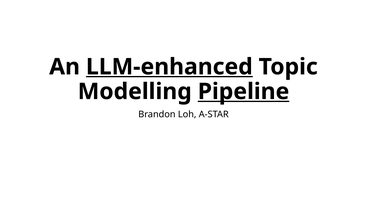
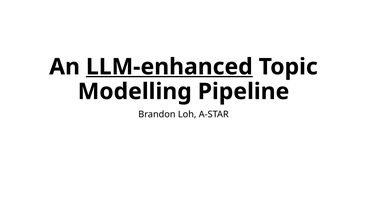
Pipeline underline: present -> none (243, 92)
